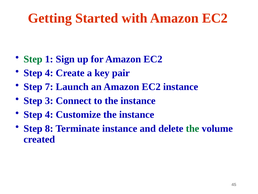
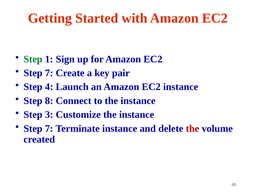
4: 4 -> 7 (49, 73)
7: 7 -> 4 (49, 87)
3: 3 -> 8 (49, 100)
4: 4 -> 3 (49, 114)
8: 8 -> 7 (49, 128)
the colour: green -> red (193, 128)
